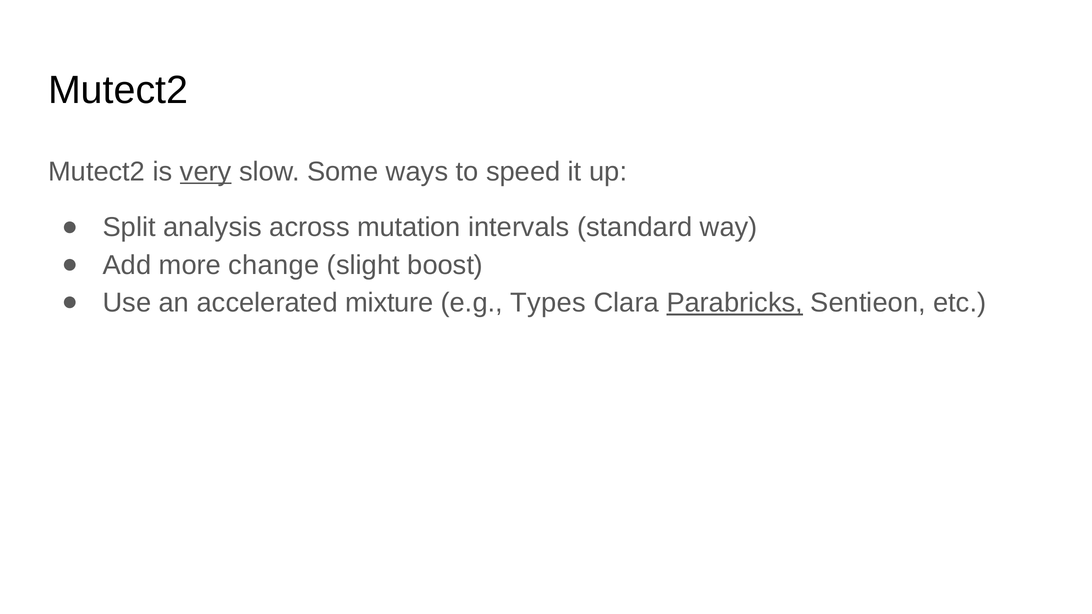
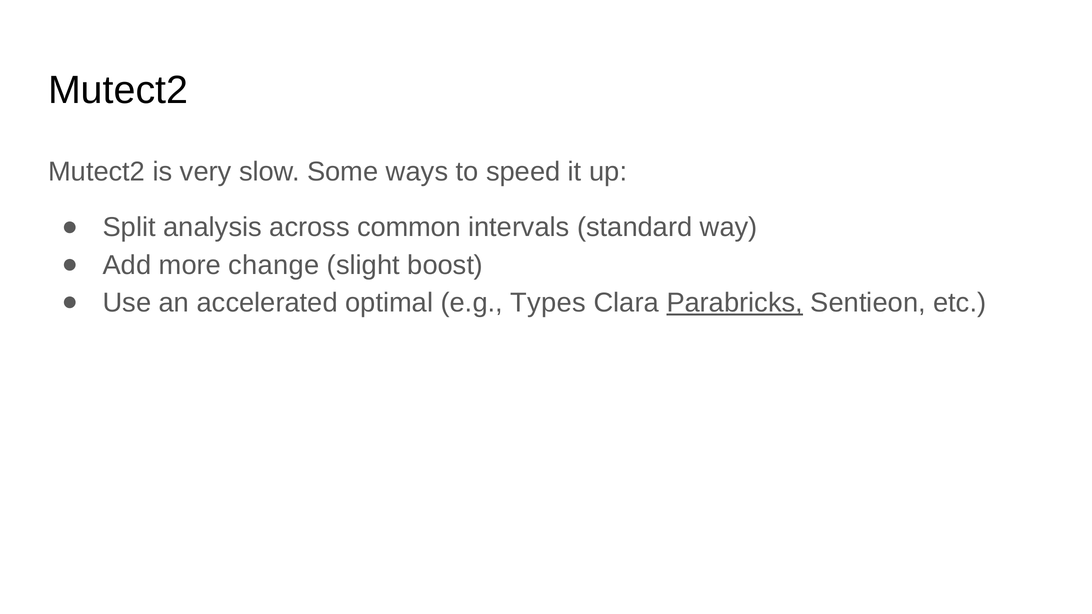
very underline: present -> none (206, 172)
mutation: mutation -> common (409, 228)
mixture: mixture -> optimal (389, 303)
